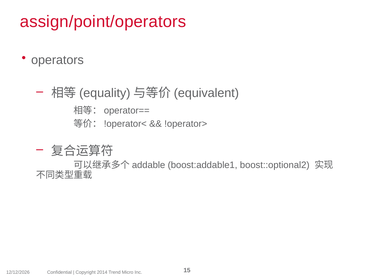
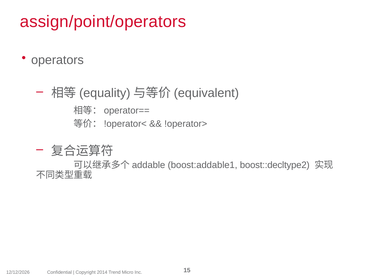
boost::optional2: boost::optional2 -> boost::decltype2 (275, 165)
